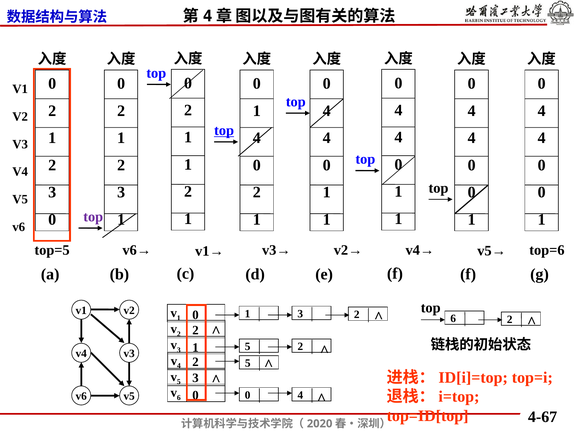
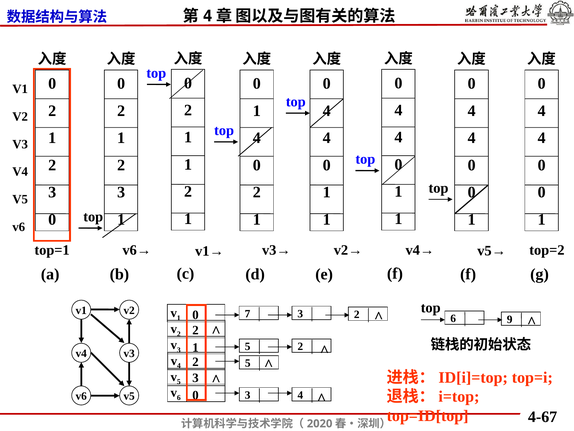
top underline: present -> none (224, 130)
top colour: purple -> black (93, 216)
top=5: top=5 -> top=1 (52, 250)
top=6: top=6 -> top=2 (547, 250)
1: 1 -> 7 (248, 313)
6 2: 2 -> 9 (510, 319)
6 0: 0 -> 3 (248, 395)
